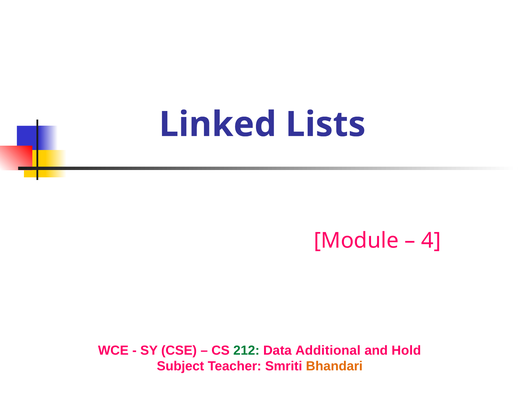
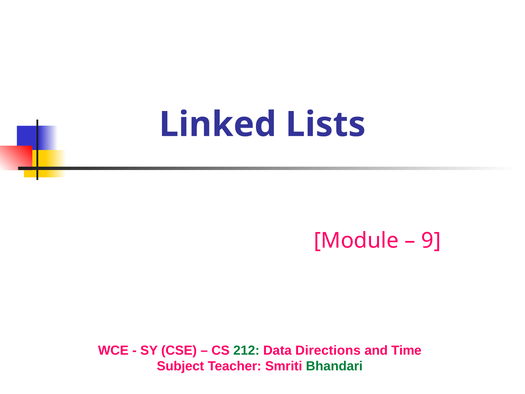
4: 4 -> 9 (431, 240)
Additional: Additional -> Directions (328, 350)
Hold: Hold -> Time (406, 350)
Bhandari colour: orange -> green (334, 366)
